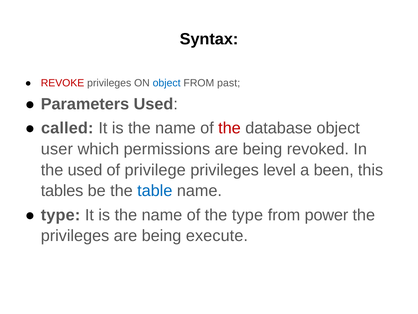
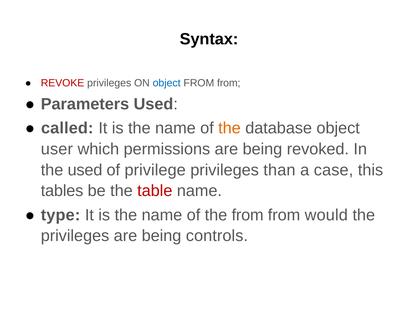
past: past -> from (229, 83)
the colour: red -> orange (230, 128)
level: level -> than (279, 170)
been: been -> case (334, 170)
table colour: blue -> red (155, 191)
the type: type -> from (248, 215)
power: power -> would (326, 215)
execute: execute -> controls (217, 236)
